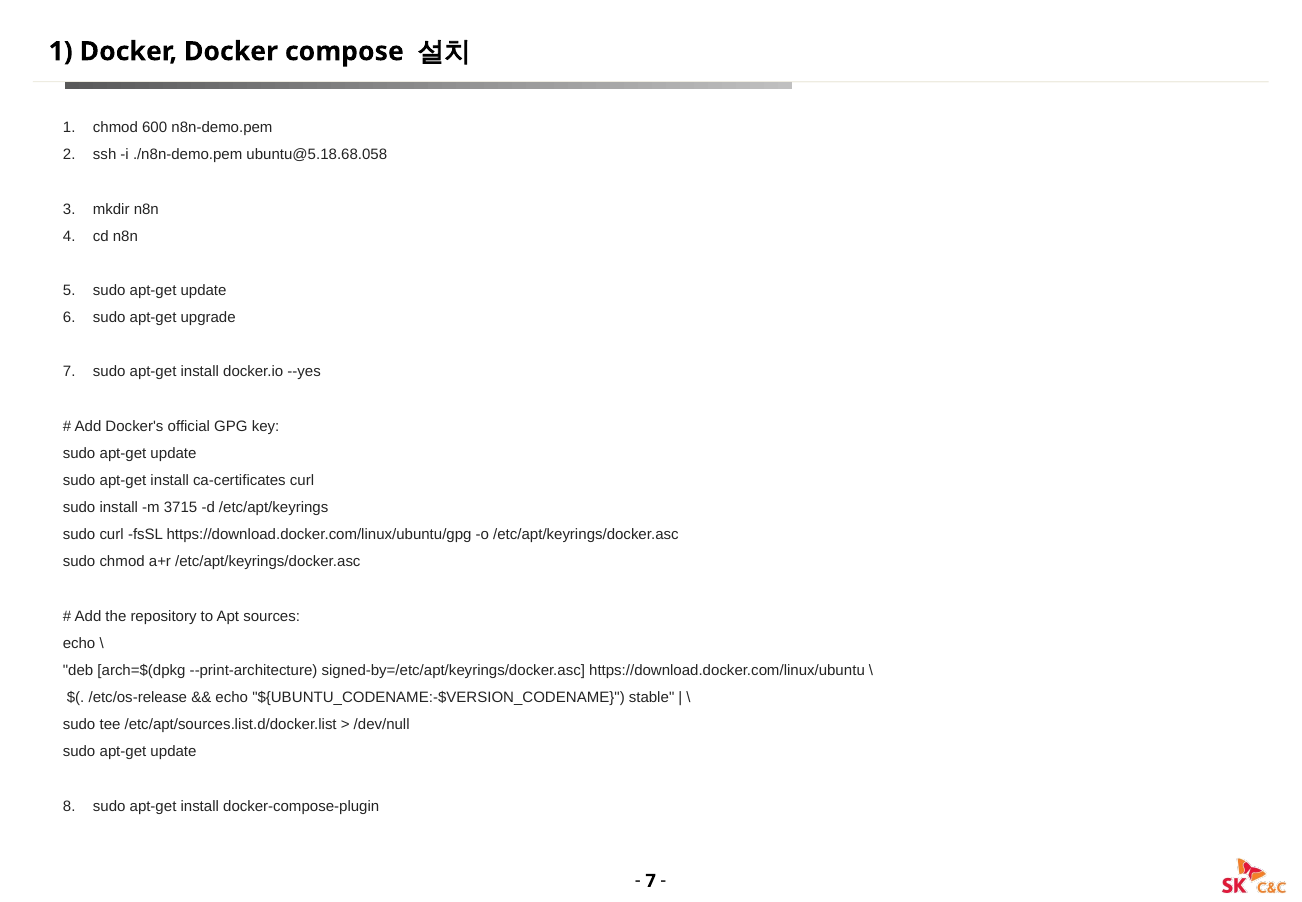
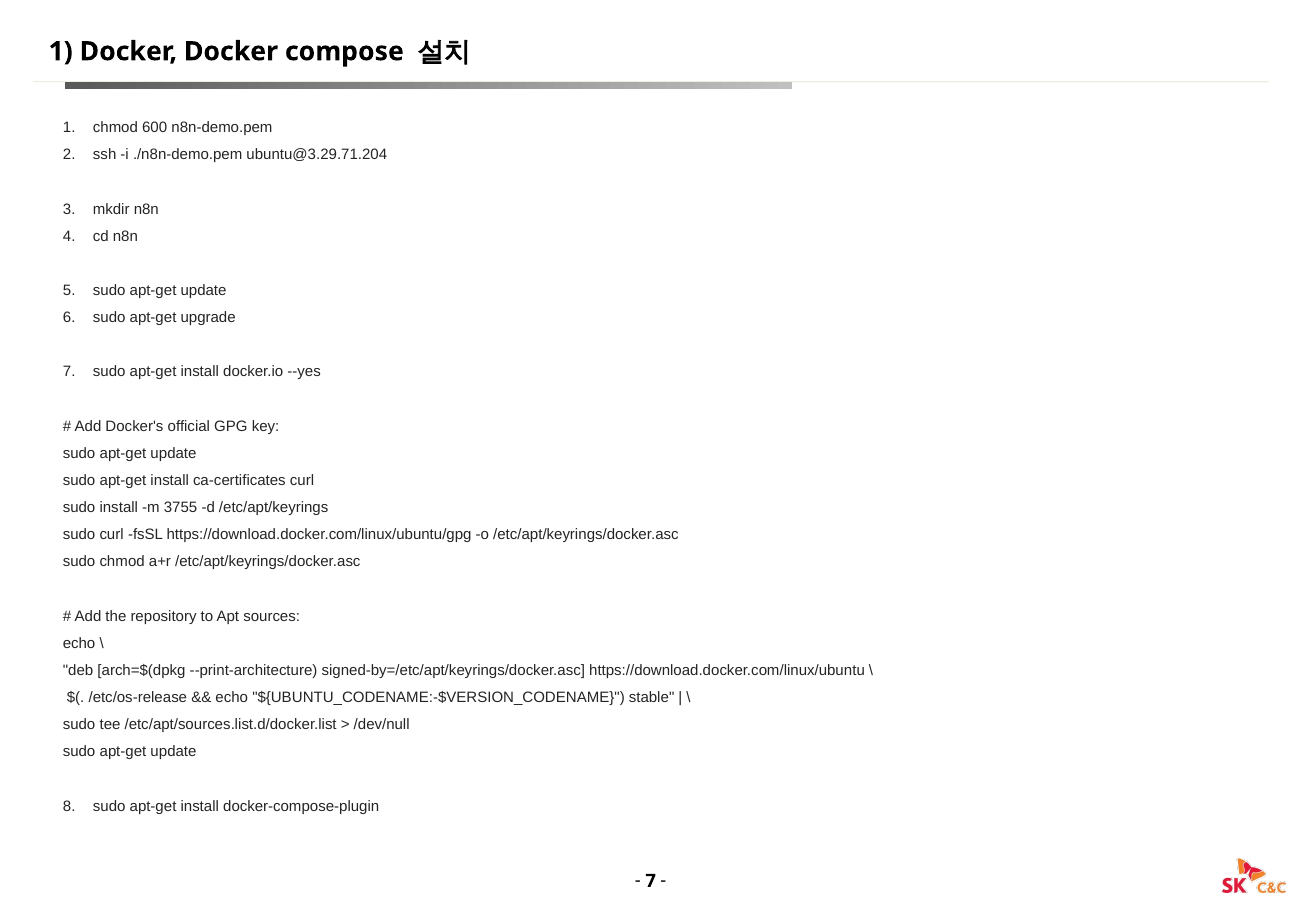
ubuntu@5.18.68.058: ubuntu@5.18.68.058 -> ubuntu@3.29.71.204 (317, 155)
3715: 3715 -> 3755 (181, 507)
